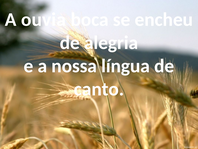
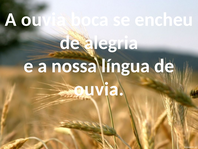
canto: canto -> ouvia (99, 89)
